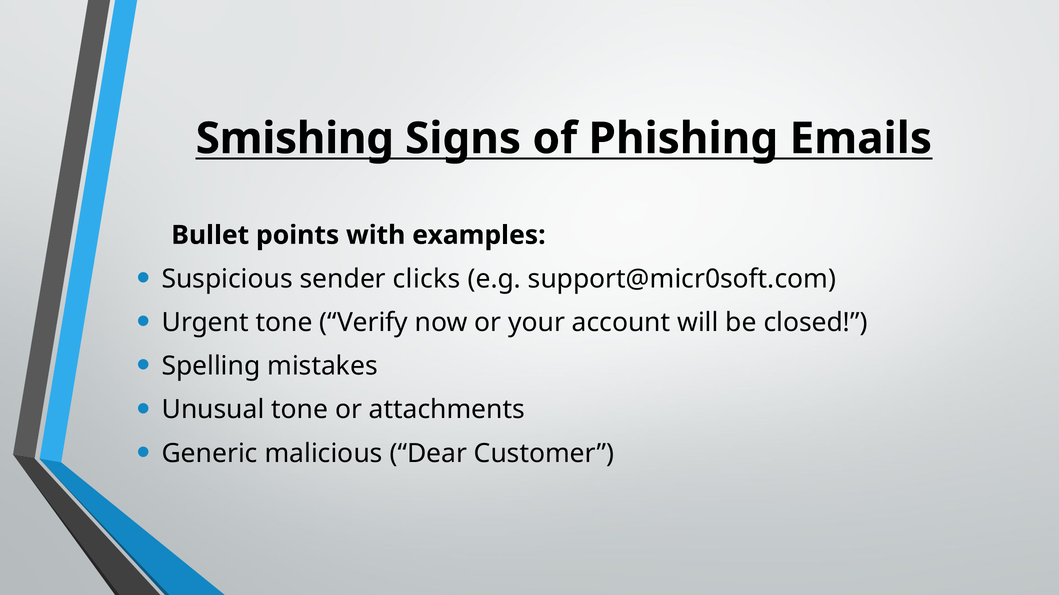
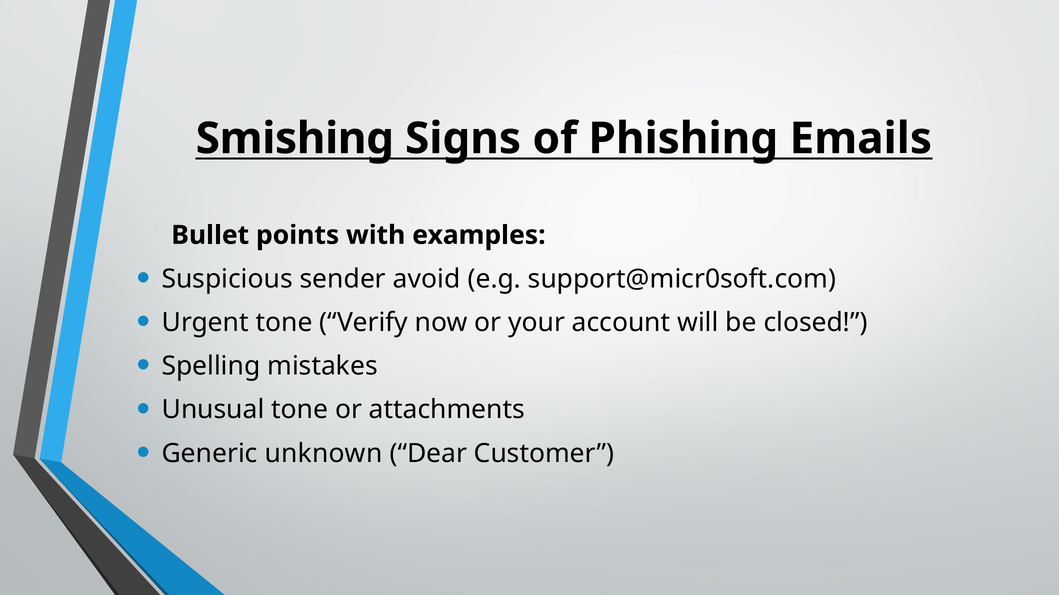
clicks: clicks -> avoid (427, 279)
malicious: malicious -> unknown (323, 454)
